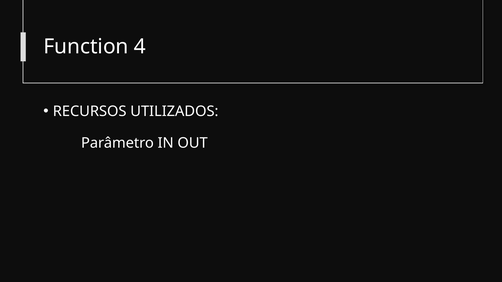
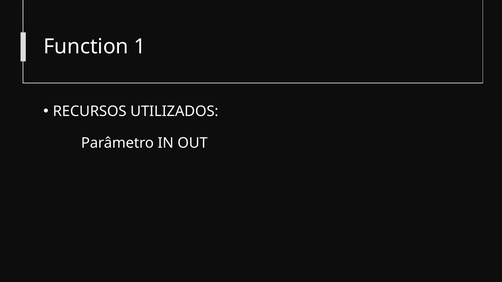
4: 4 -> 1 (140, 47)
